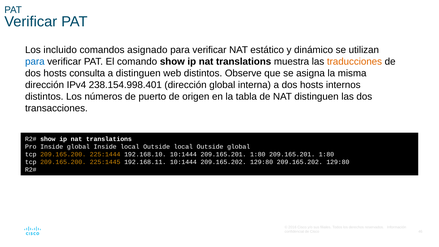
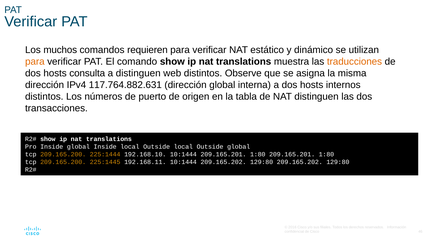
incluido: incluido -> muchos (60, 50)
asignado: asignado -> requieren (147, 50)
para colour: blue -> orange (35, 61)
238.154.998.401: 238.154.998.401 -> 117.764.882.631 (125, 85)
